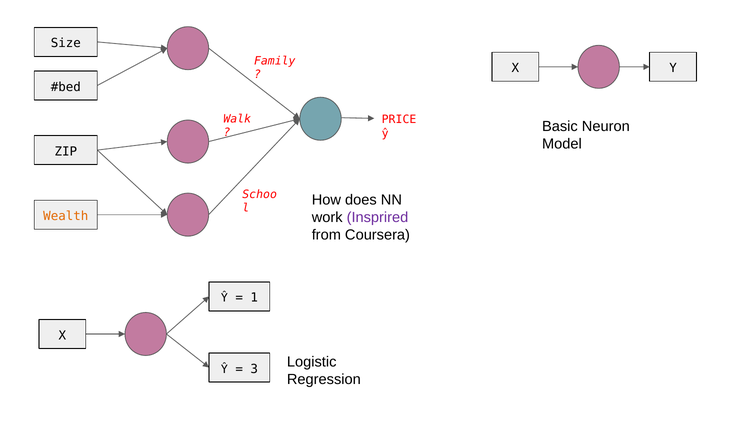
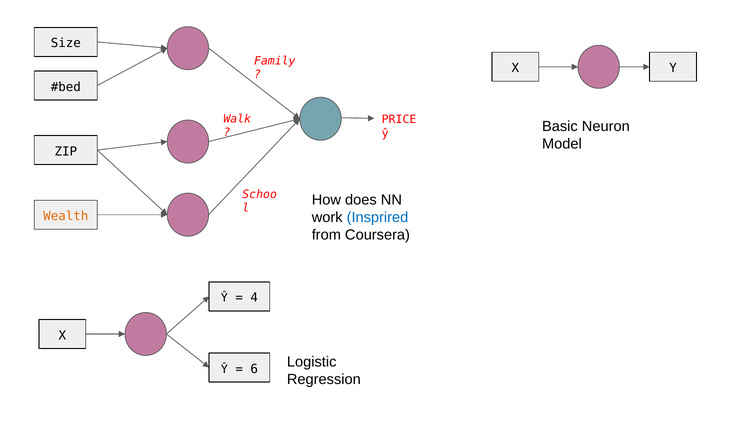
Insprired colour: purple -> blue (377, 217)
1: 1 -> 4 (254, 297)
3: 3 -> 6 (254, 368)
